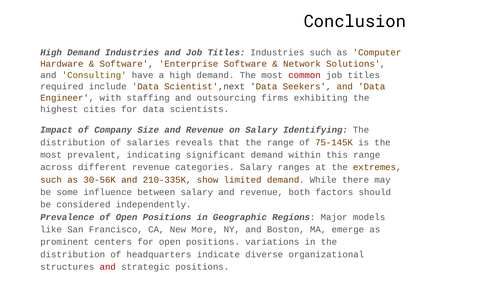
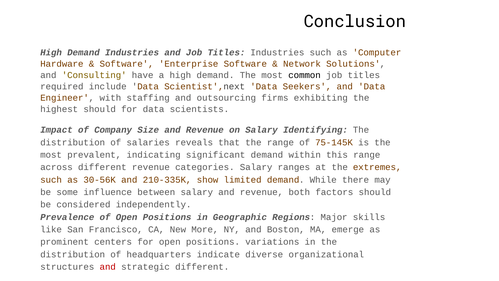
common colour: red -> black (305, 75)
highest cities: cities -> should (100, 109)
models: models -> skills (369, 217)
strategic positions: positions -> different (202, 267)
